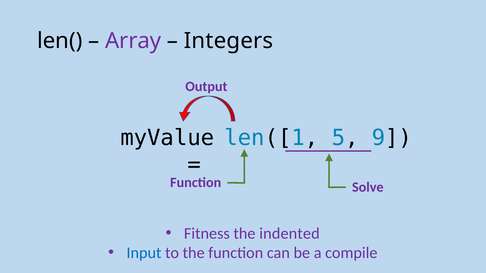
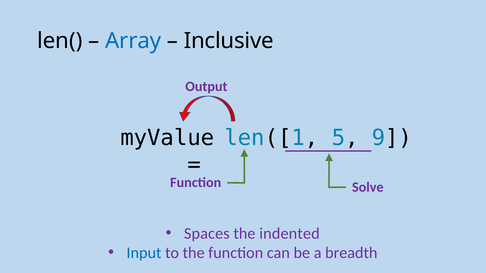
Array colour: purple -> blue (133, 41)
Integers: Integers -> Inclusive (229, 41)
Fitness: Fitness -> Spaces (207, 234)
compile: compile -> breadth (351, 253)
